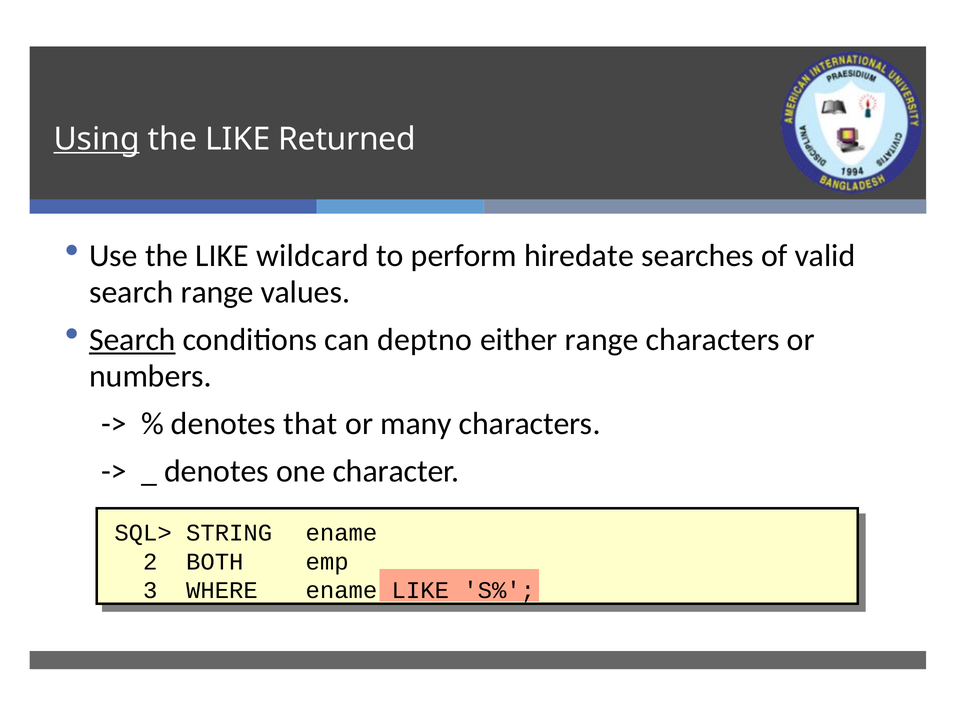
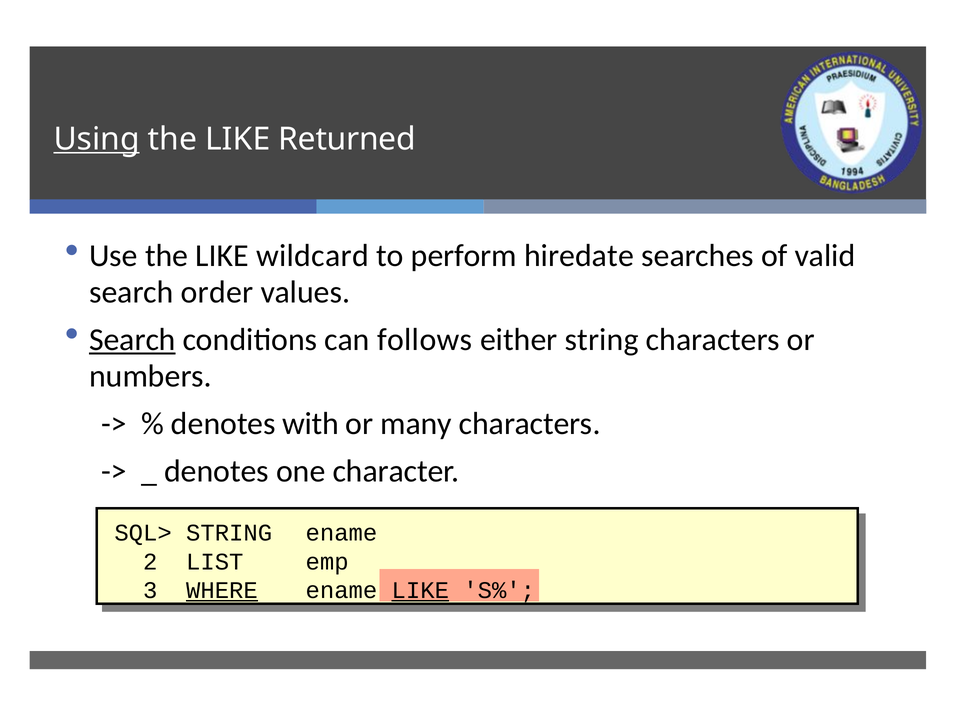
search range: range -> order (217, 292)
deptno: deptno -> follows (425, 340)
either range: range -> string (602, 340)
that: that -> with (311, 424)
BOTH: BOTH -> LIST (215, 562)
WHERE underline: none -> present (222, 590)
LIKE underline: none -> present (420, 590)
